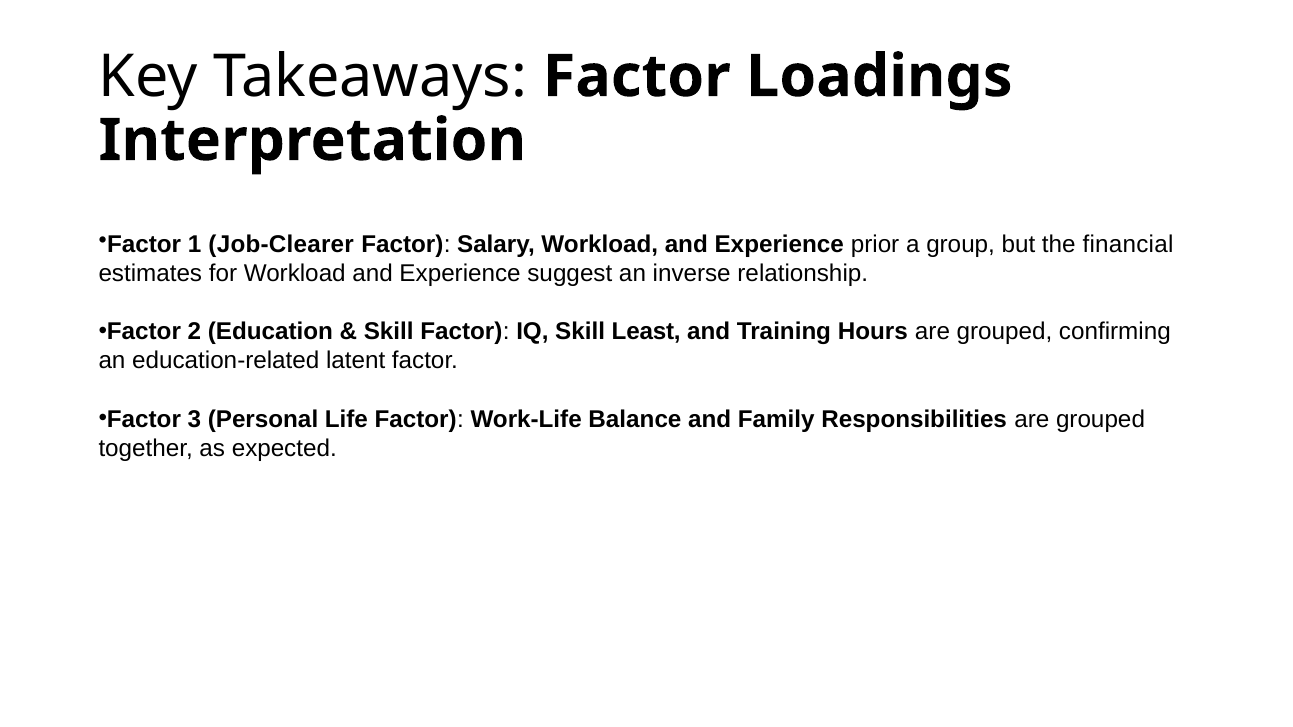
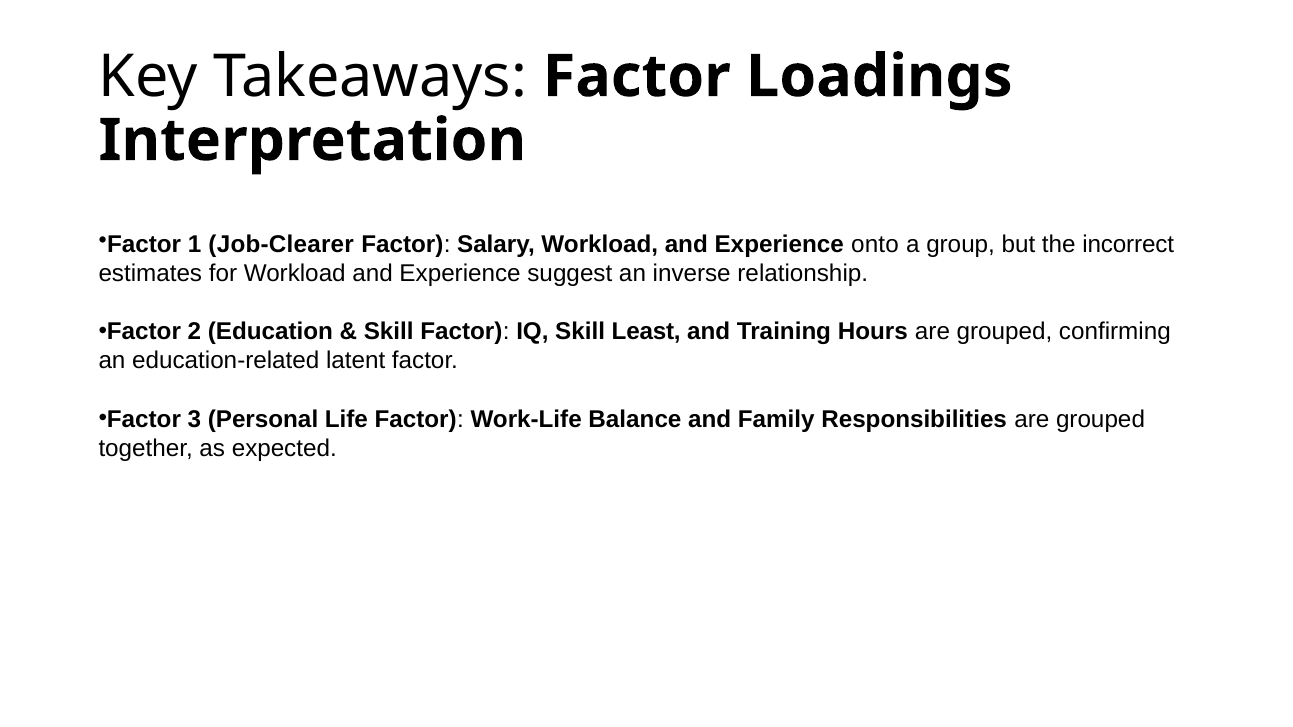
prior: prior -> onto (875, 245)
financial: financial -> incorrect (1128, 245)
